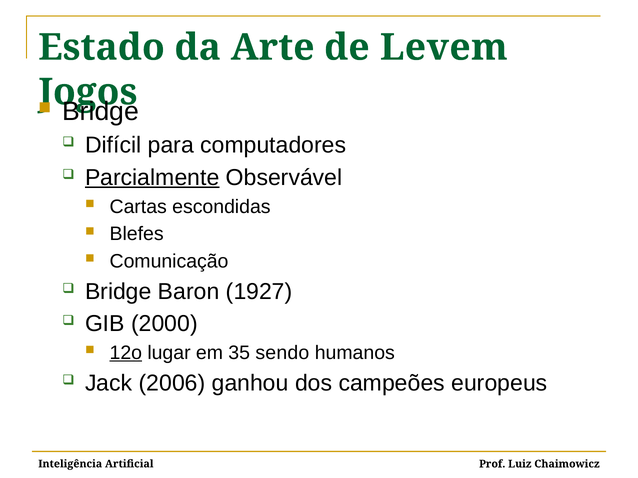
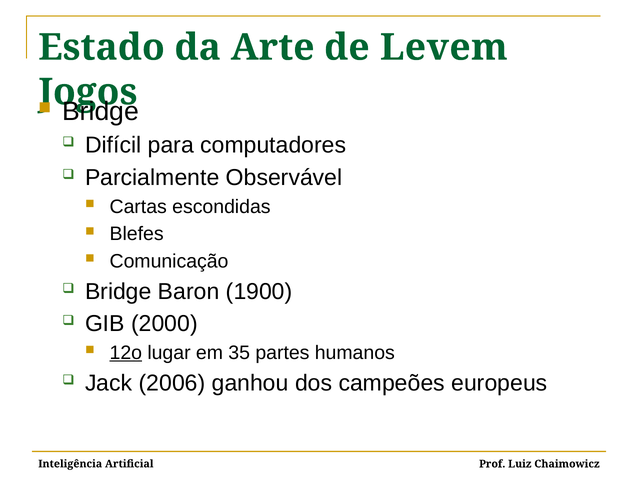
Parcialmente underline: present -> none (152, 178)
1927: 1927 -> 1900 (259, 292)
sendo: sendo -> partes (282, 353)
